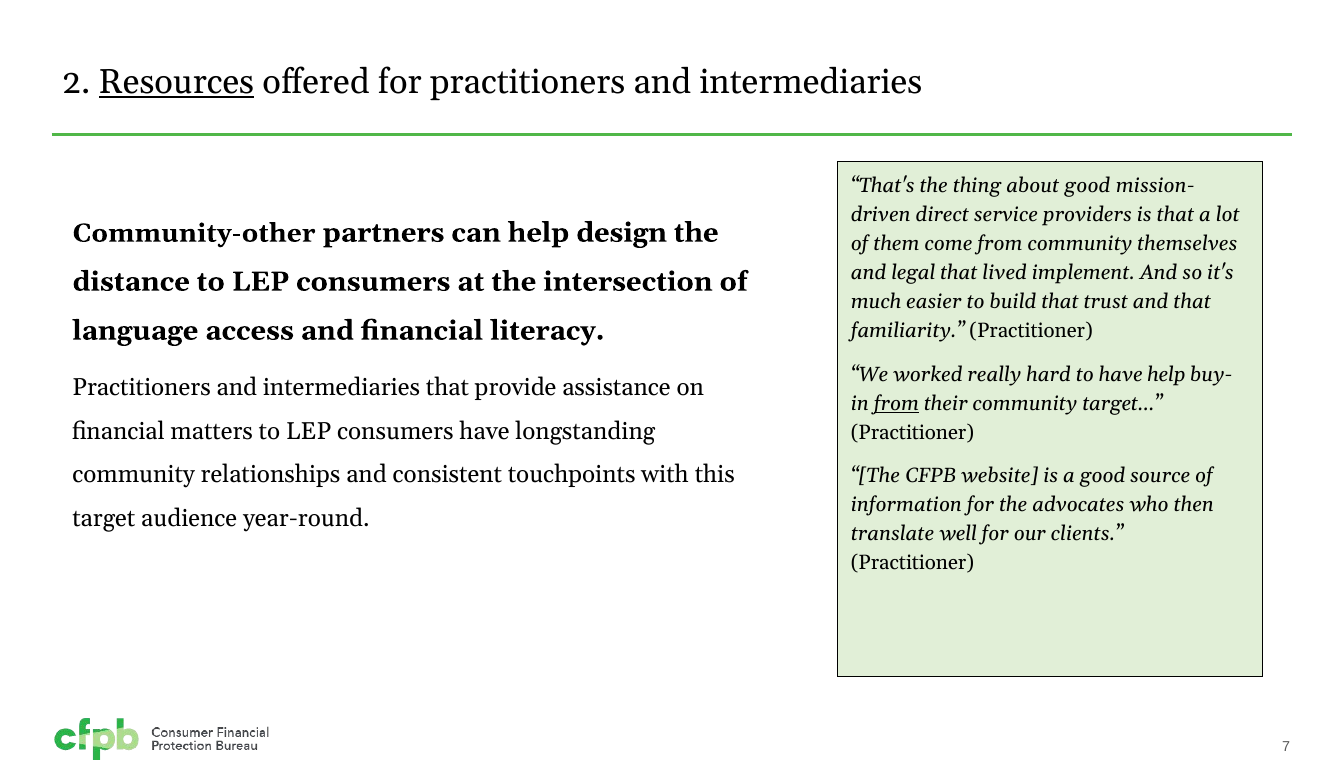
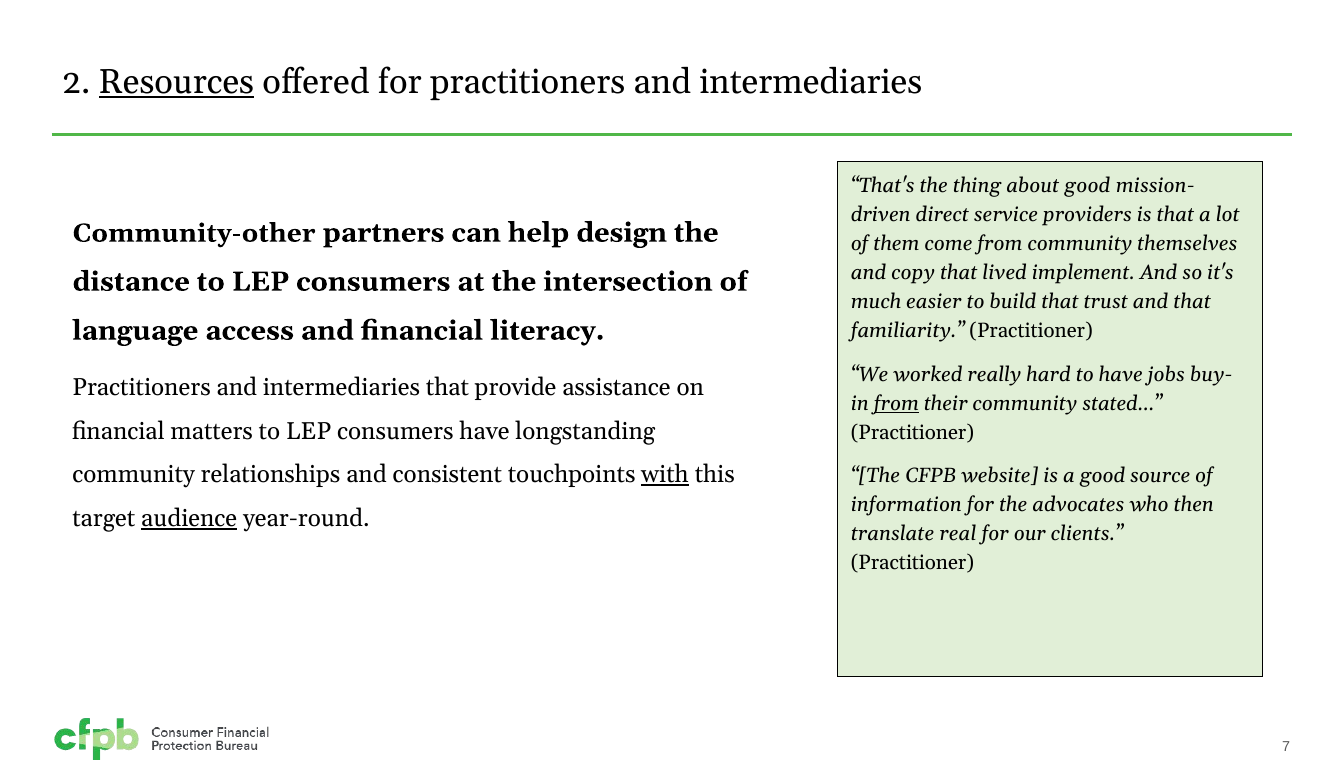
legal: legal -> copy (913, 273)
have help: help -> jobs (1166, 375)
target…: target… -> stated… (1122, 404)
with underline: none -> present (665, 475)
audience underline: none -> present (189, 519)
well: well -> real (958, 534)
